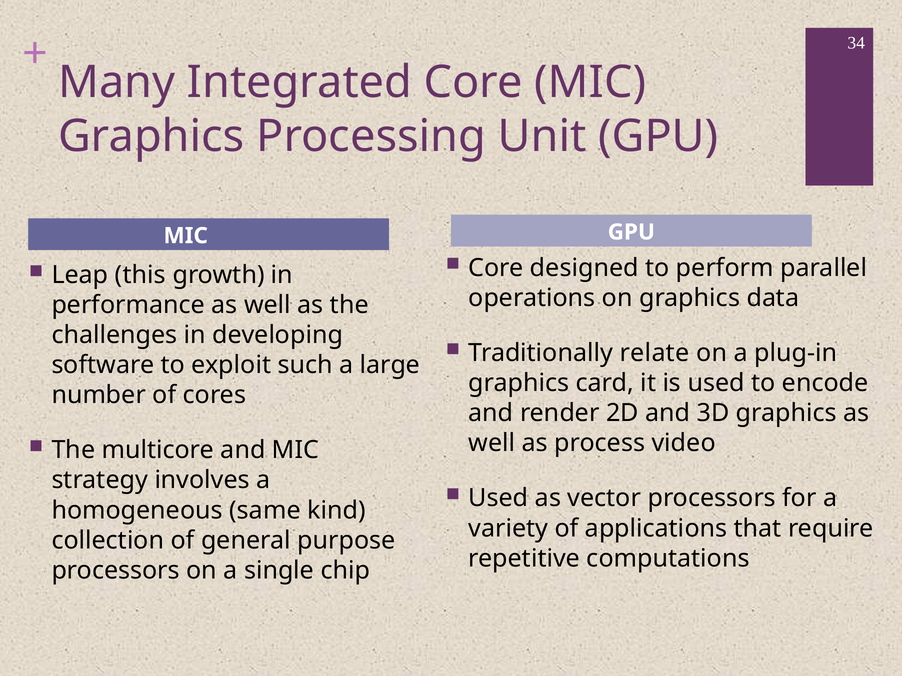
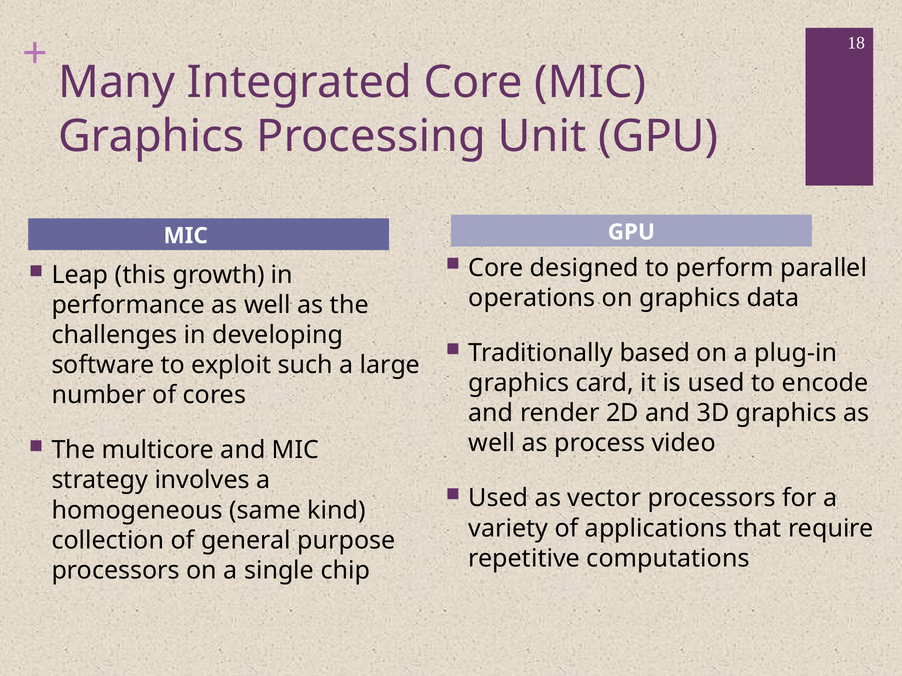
34: 34 -> 18 (856, 43)
relate: relate -> based (655, 353)
